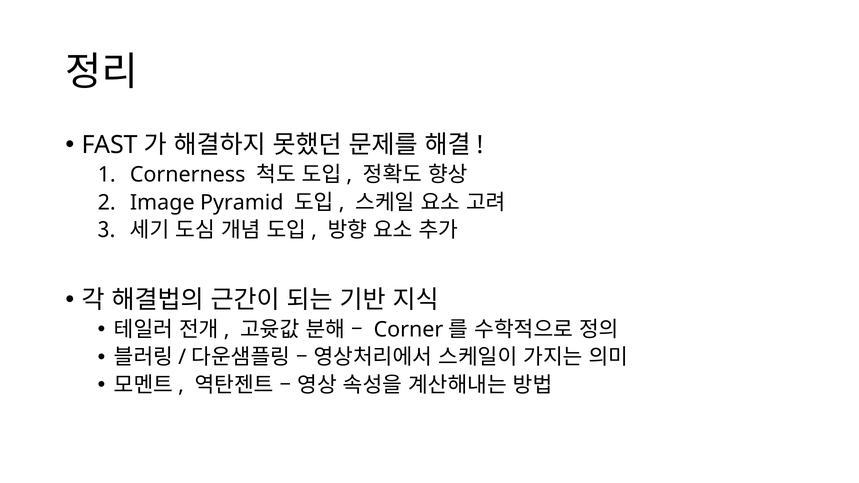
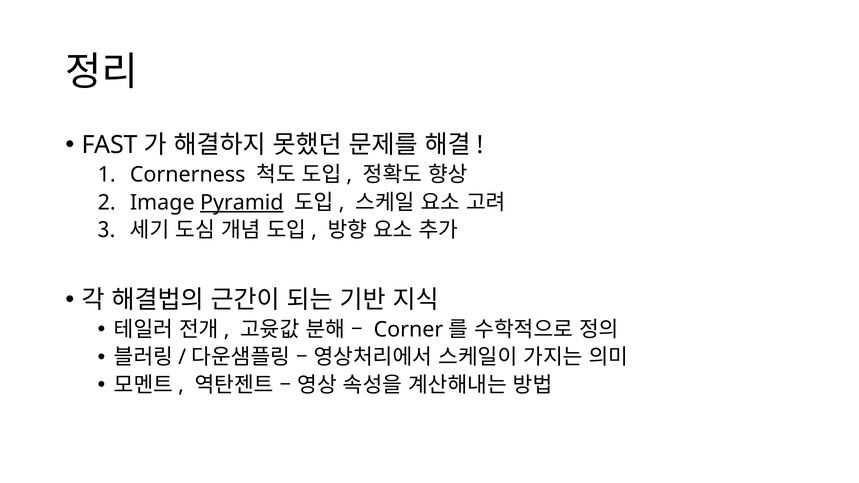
Pyramid underline: none -> present (242, 202)
